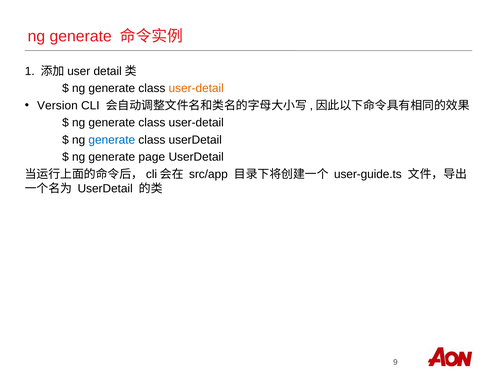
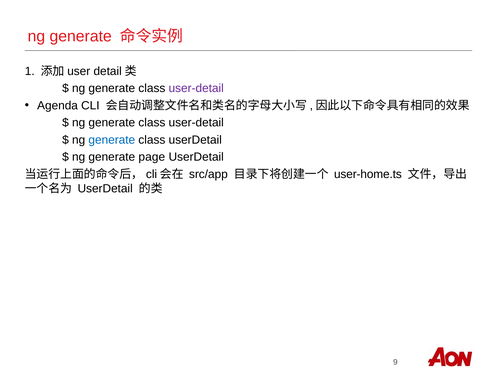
user-detail colour: orange -> purple (196, 88)
Version: Version -> Agenda (58, 105)
user-guide.ts: user-guide.ts -> user-home.ts (368, 174)
